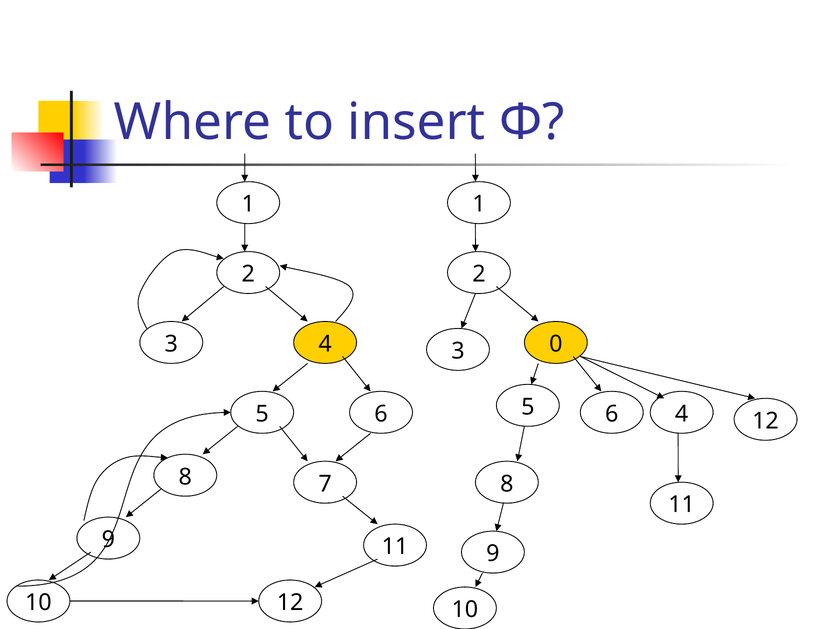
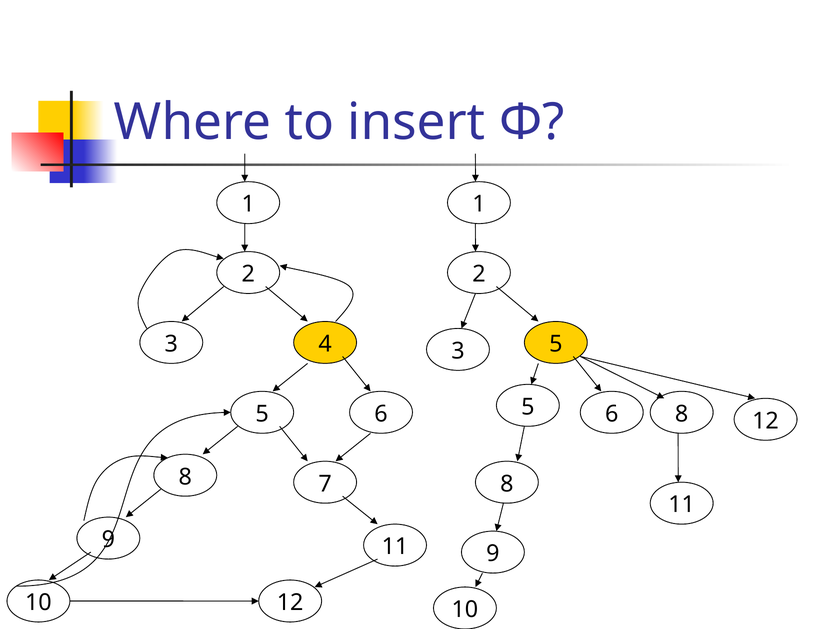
3 0: 0 -> 5 (556, 344)
6 4: 4 -> 8 (682, 414)
